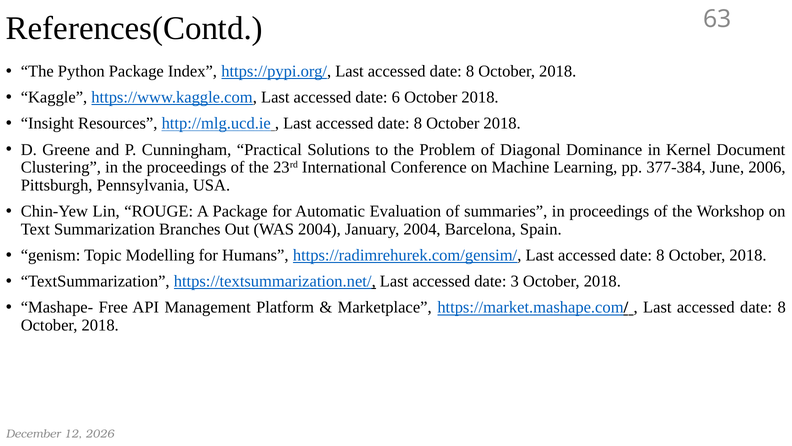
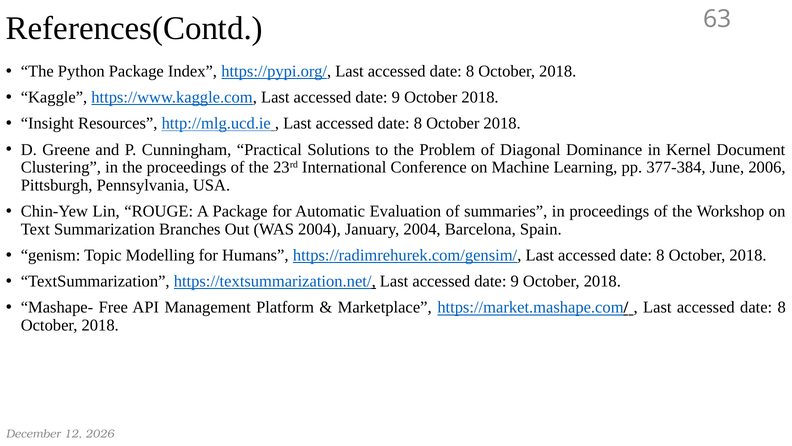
6: 6 -> 9 (396, 97)
3: 3 -> 9 (515, 281)
